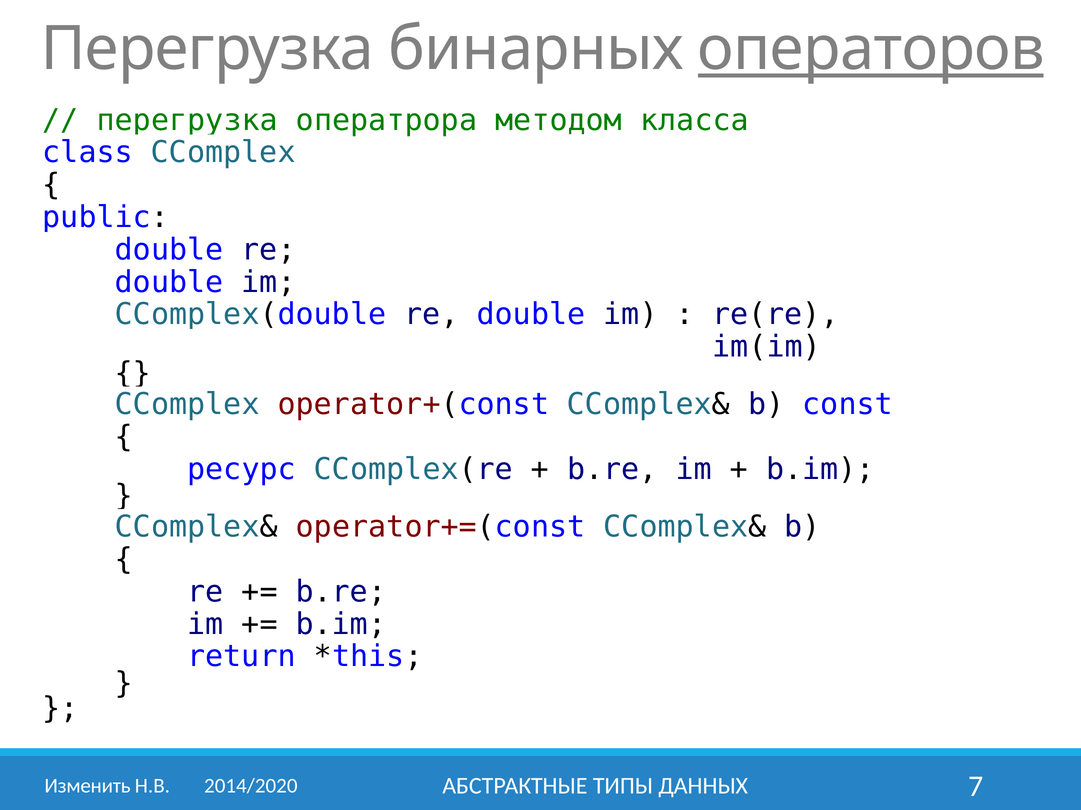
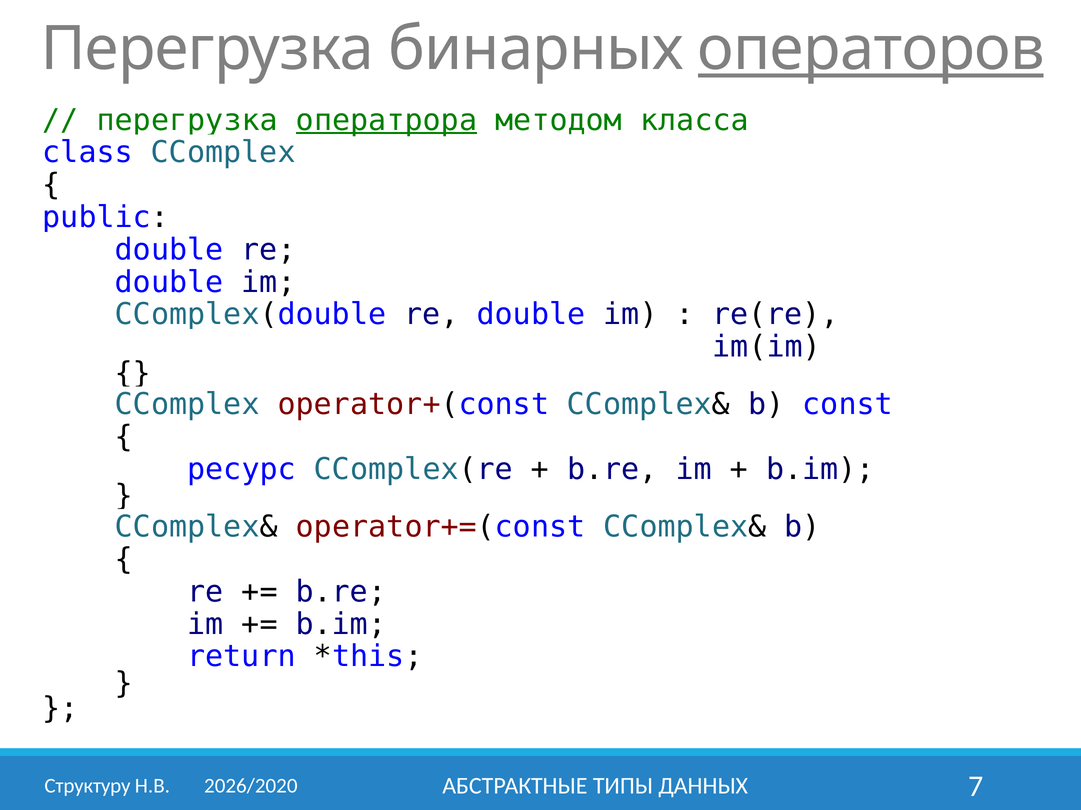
оператрора underline: none -> present (387, 120)
Изменить: Изменить -> Структуру (88, 787)
2014/2020: 2014/2020 -> 2026/2020 (251, 787)
